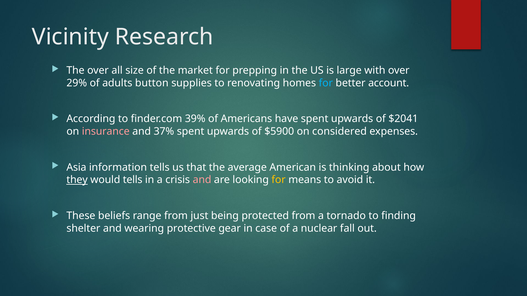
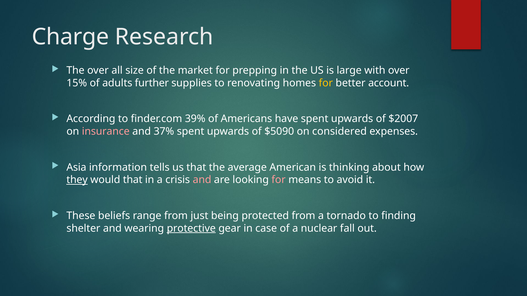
Vicinity: Vicinity -> Charge (70, 37)
29%: 29% -> 15% (77, 83)
button: button -> further (152, 83)
for colour: light blue -> yellow (326, 83)
$2041: $2041 -> $2007 (403, 119)
$5900: $5900 -> $5090 (279, 132)
would tells: tells -> that (133, 180)
for colour: yellow -> pink (279, 180)
protective underline: none -> present (191, 229)
